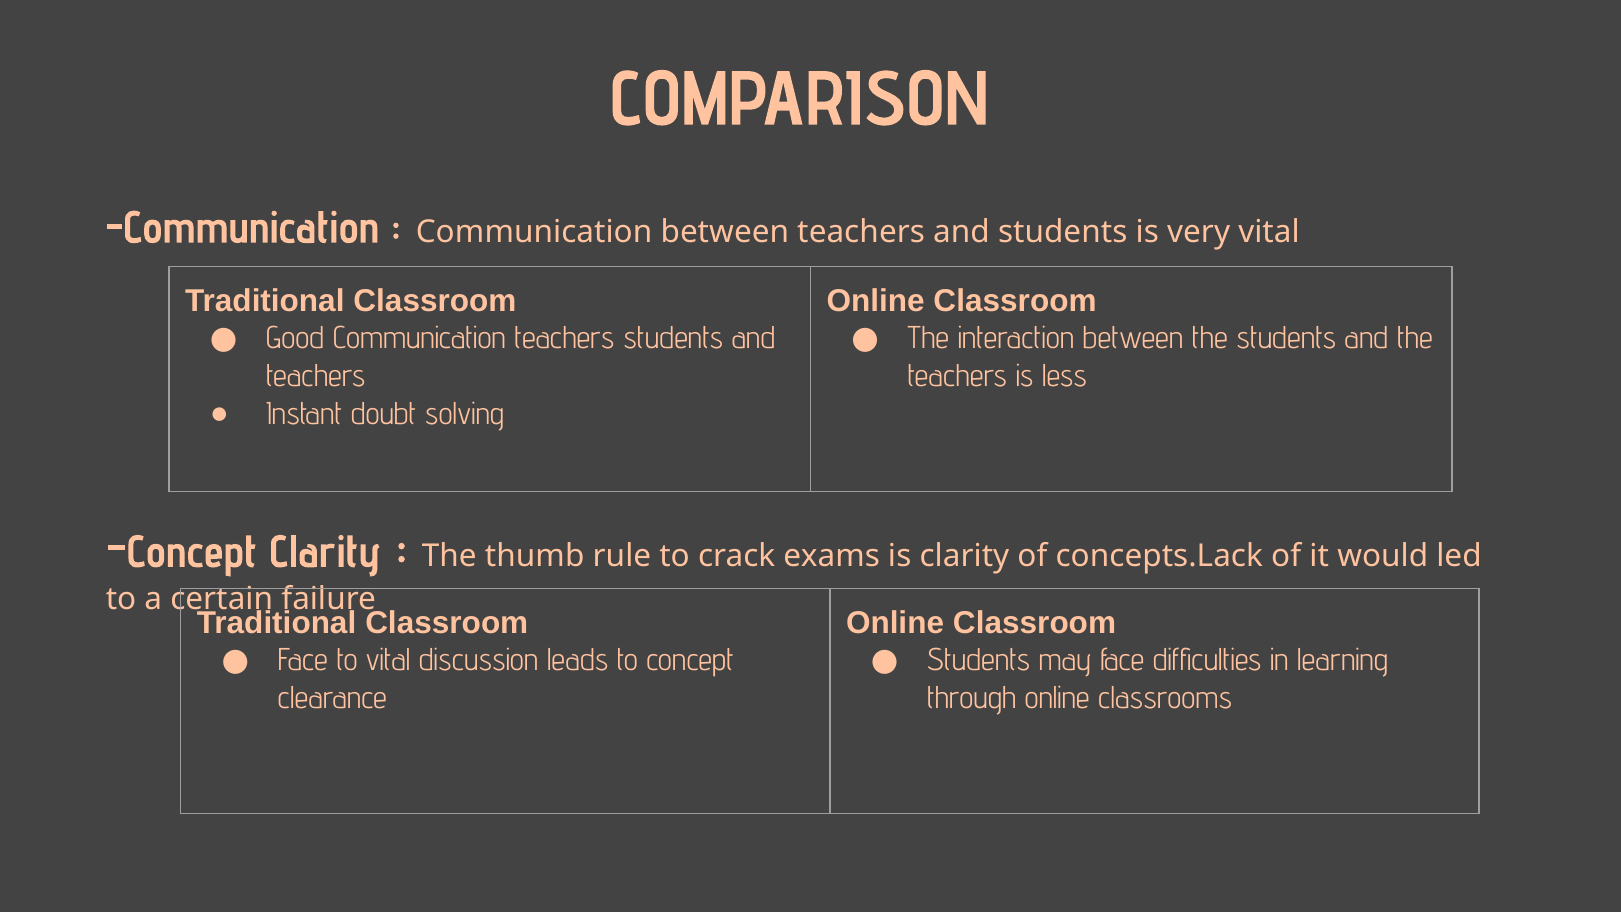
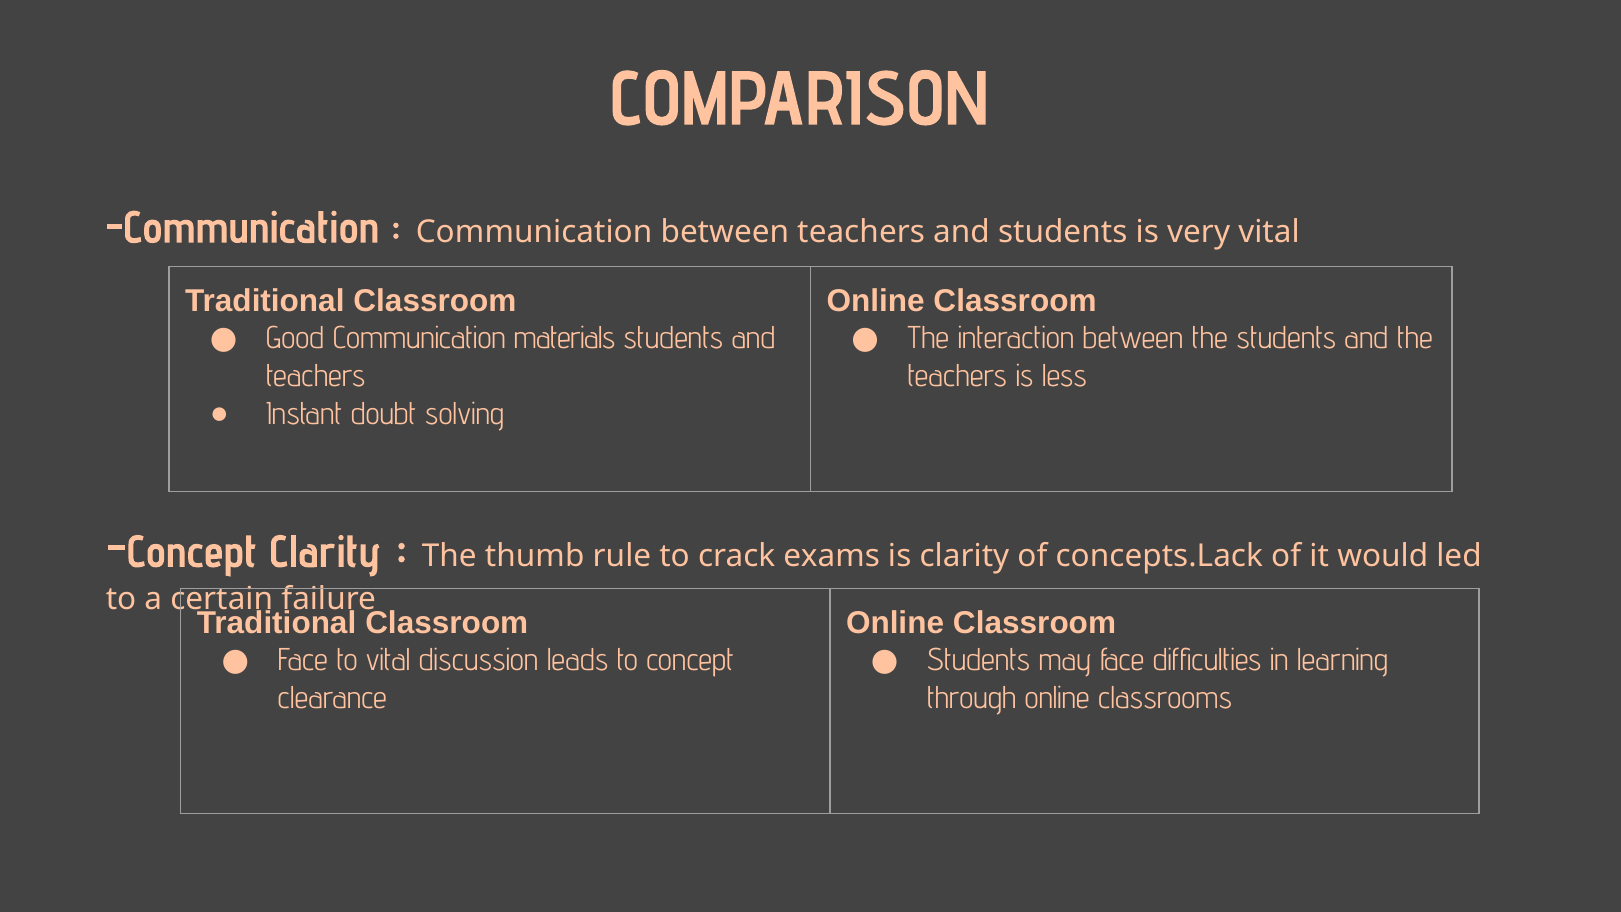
Communication teachers: teachers -> materials (565, 338)
